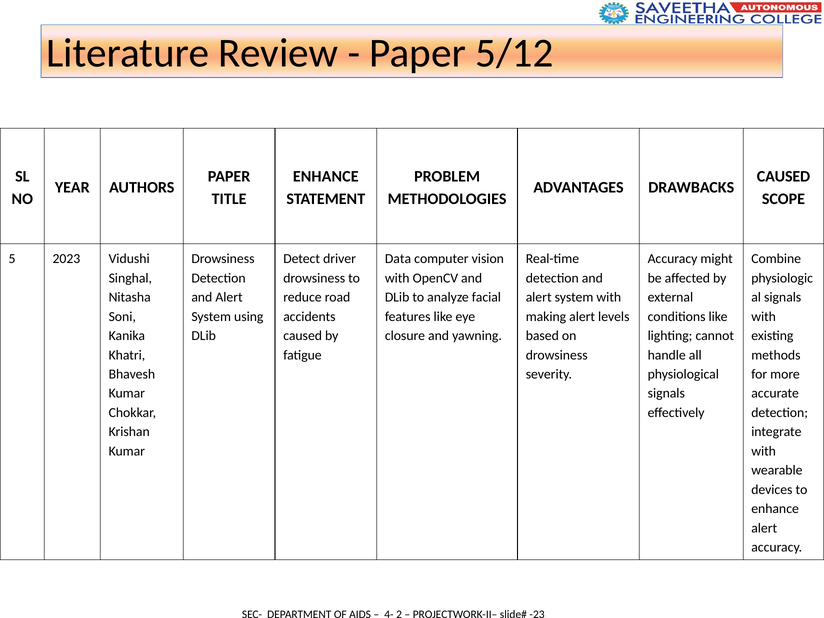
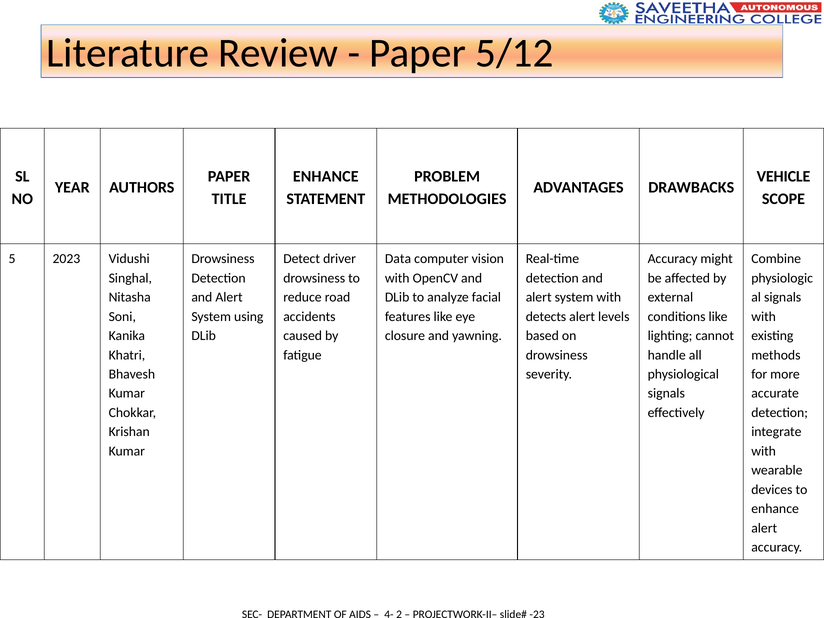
CAUSED: CAUSED -> VEHICLE (784, 176)
making: making -> detects (546, 317)
